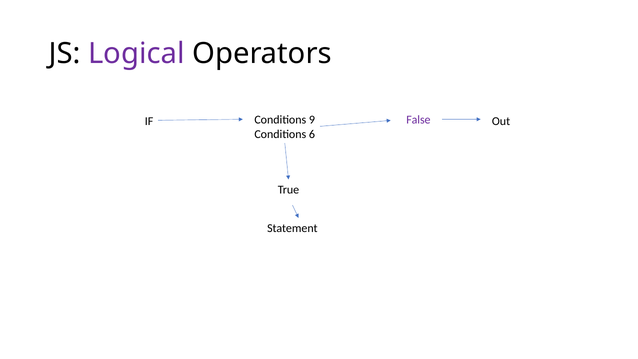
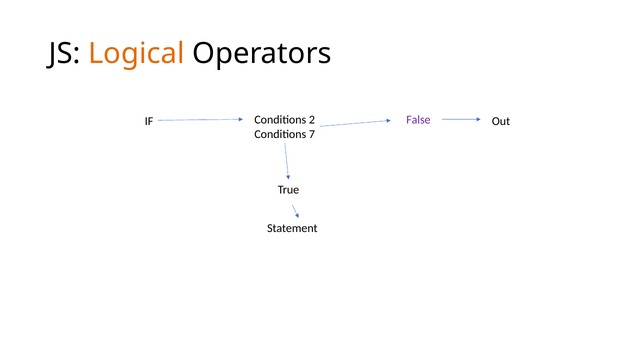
Logical colour: purple -> orange (136, 54)
9: 9 -> 2 (312, 120)
6: 6 -> 7 (312, 134)
